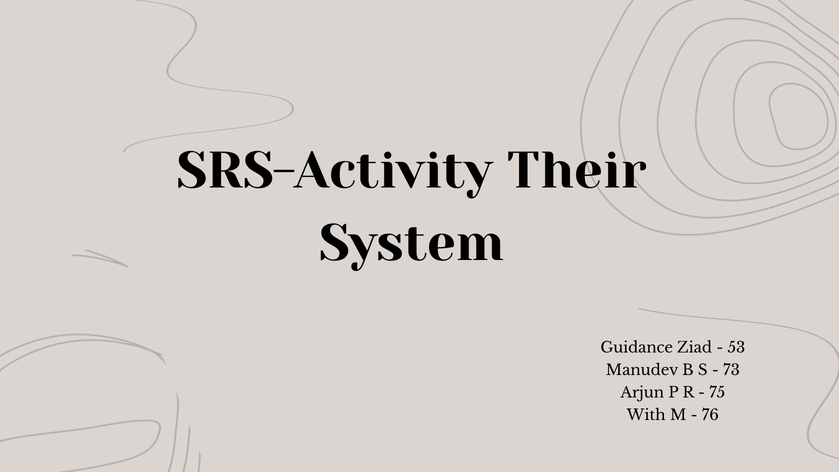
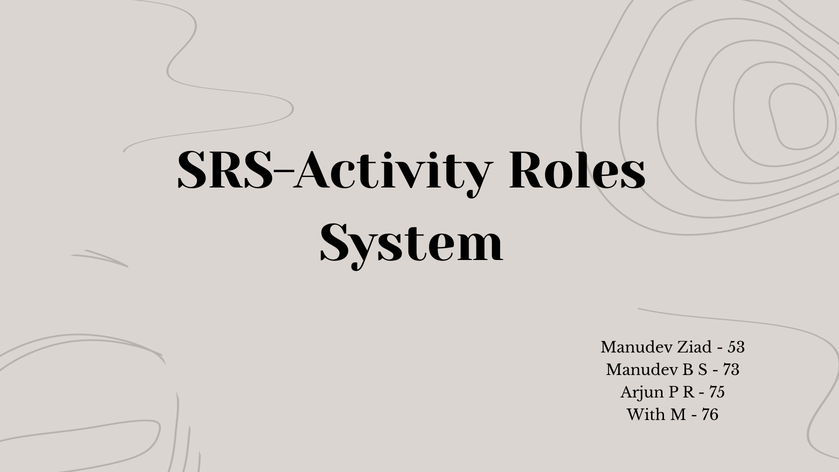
Their: Their -> Roles (577, 171)
Guidance: Guidance -> Manudev (637, 348)
